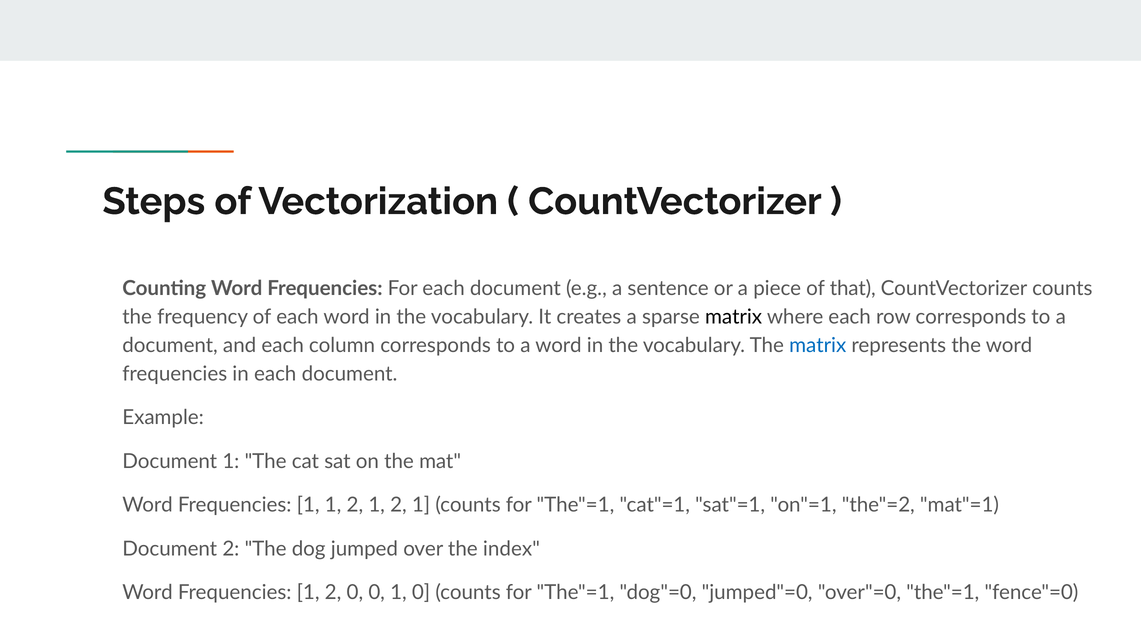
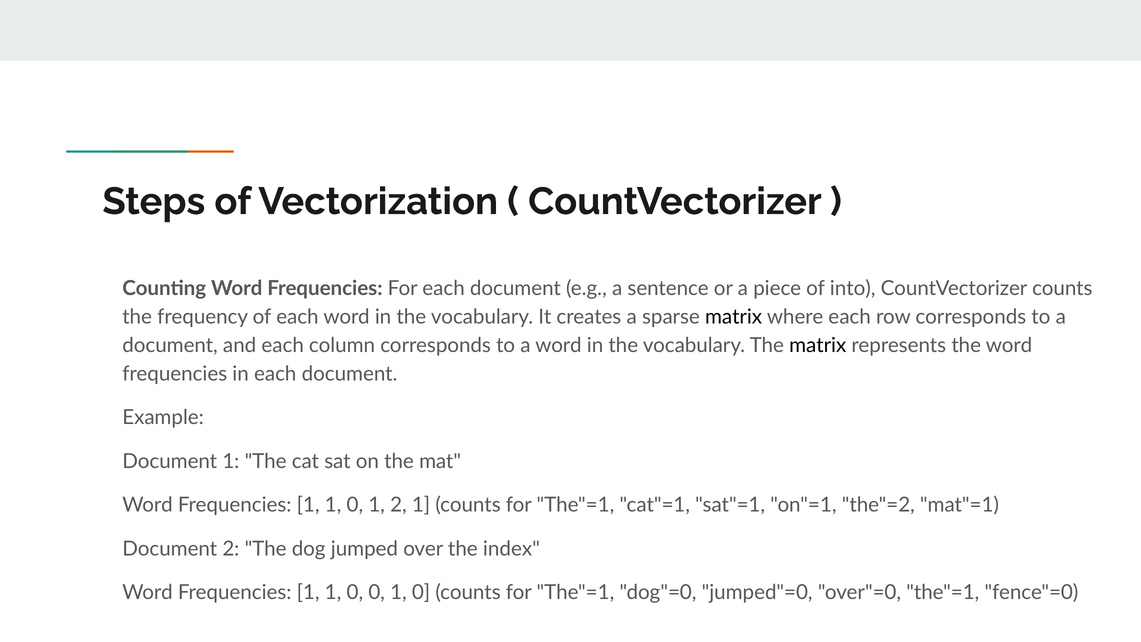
that: that -> into (853, 288)
matrix colour: blue -> black (818, 345)
2: 2 -> 0 (355, 505)
2: 2 -> 1 (333, 592)
